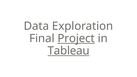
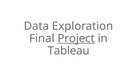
Tableau underline: present -> none (69, 51)
